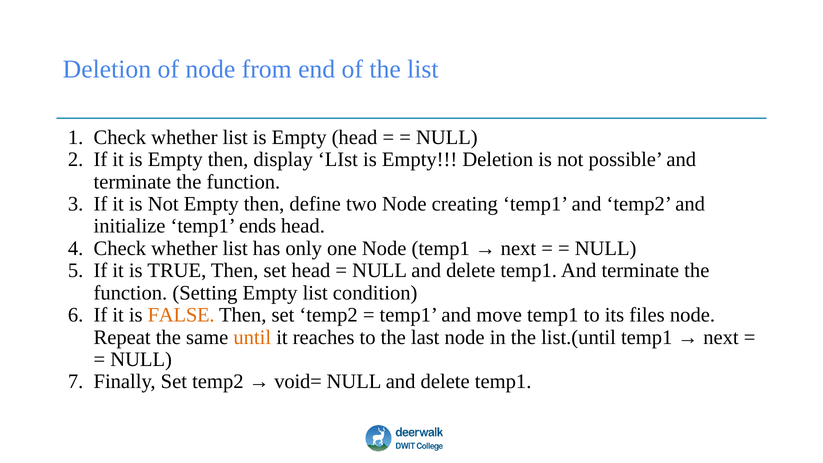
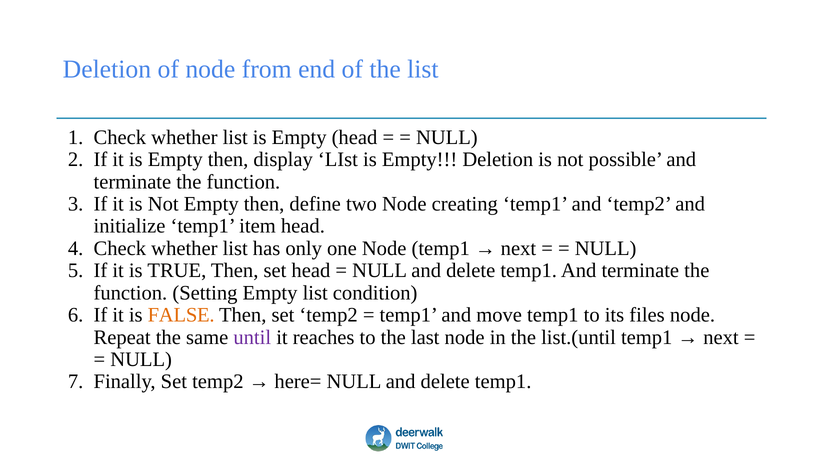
ends: ends -> item (258, 226)
until colour: orange -> purple (252, 337)
void=: void= -> here= (298, 382)
